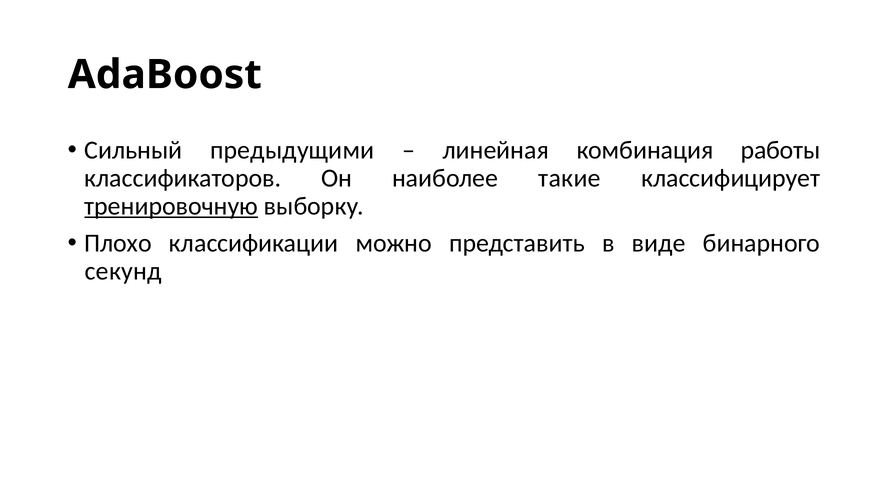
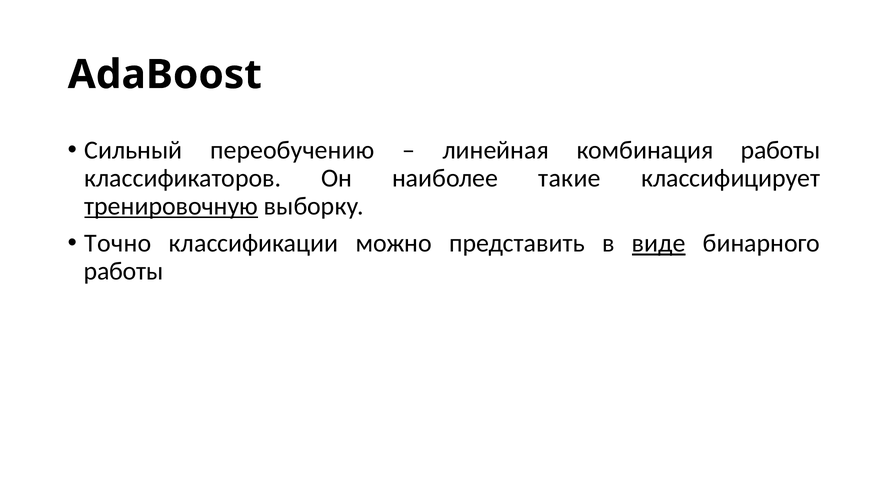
предыдущими: предыдущими -> переобучению (292, 150)
Плохо: Плохо -> Точно (118, 243)
виде underline: none -> present (659, 243)
секунд: секунд -> работы (124, 271)
